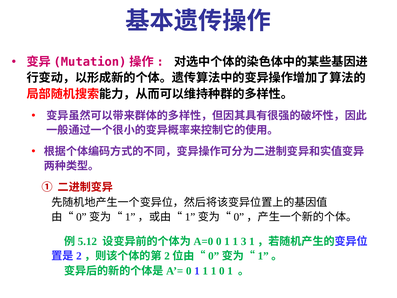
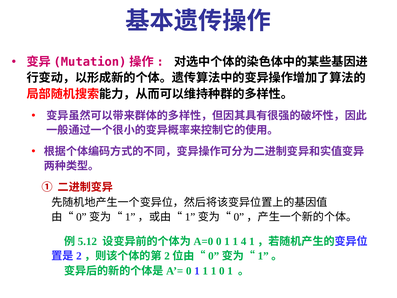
3: 3 -> 4 (244, 241)
